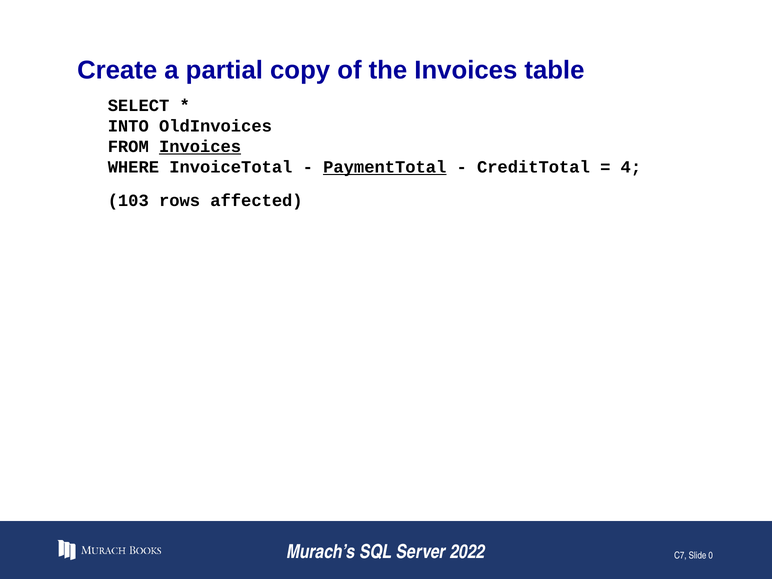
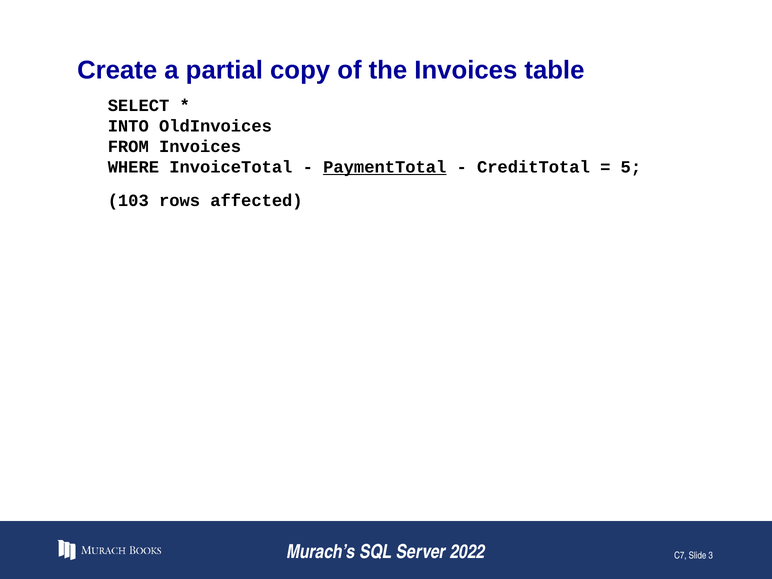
Invoices underline: present -> none (200, 147)
4: 4 -> 5 (631, 167)
0: 0 -> 3 (711, 555)
